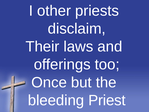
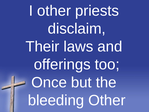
bleeding Priest: Priest -> Other (107, 100)
